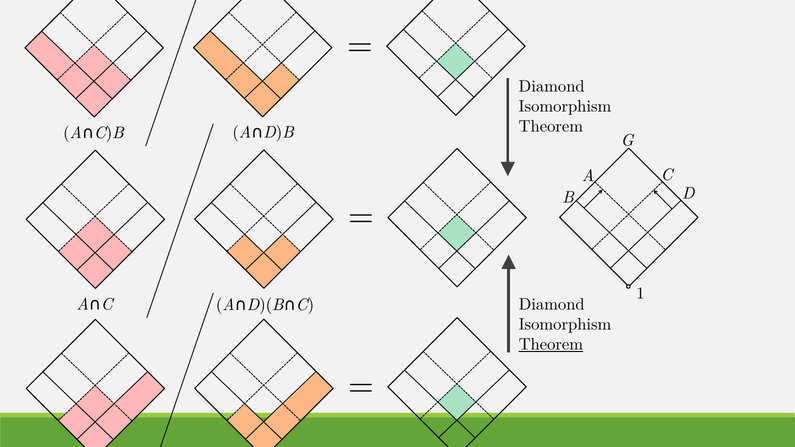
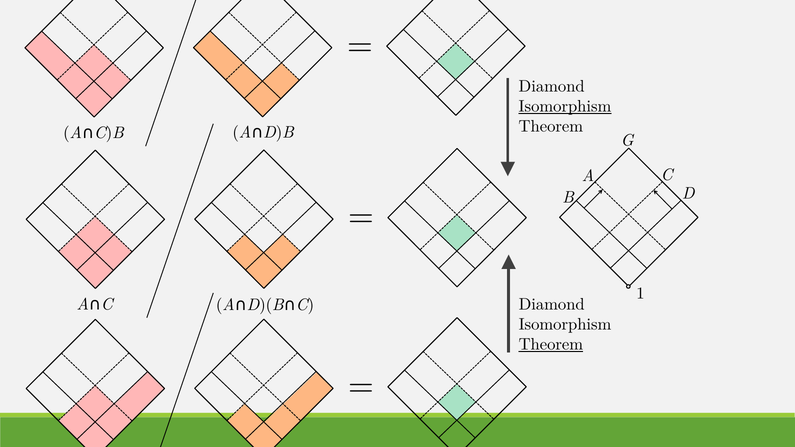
Isomorphism underline: none -> present (565, 106)
